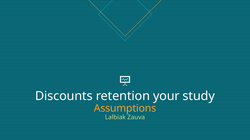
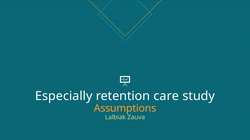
Discounts: Discounts -> Especially (64, 96)
your: your -> care (166, 96)
